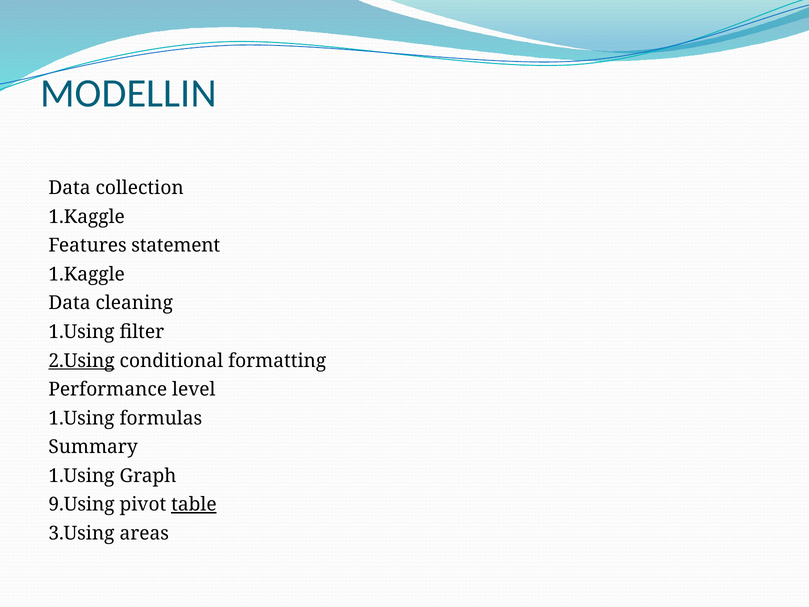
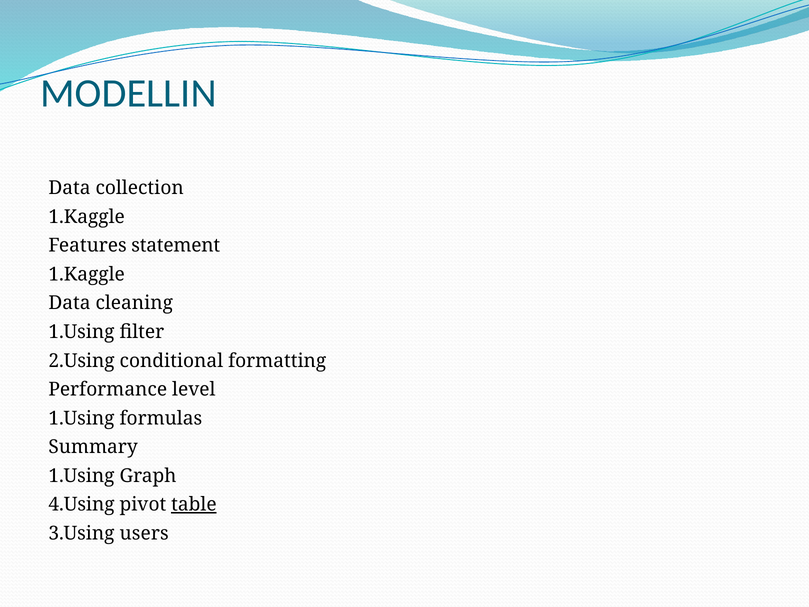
2.Using underline: present -> none (81, 361)
9.Using: 9.Using -> 4.Using (81, 504)
areas: areas -> users (144, 533)
